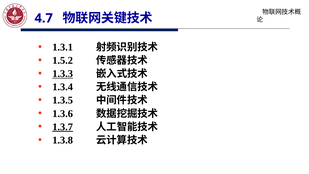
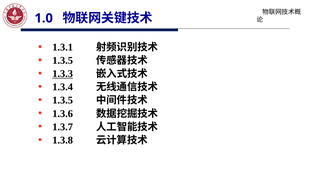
4.7: 4.7 -> 1.0 (44, 18)
1.5.2: 1.5.2 -> 1.3.5 (63, 60)
1.3.7 underline: present -> none (63, 127)
